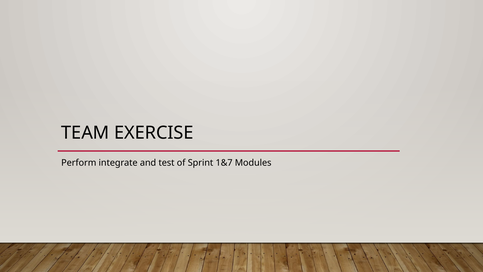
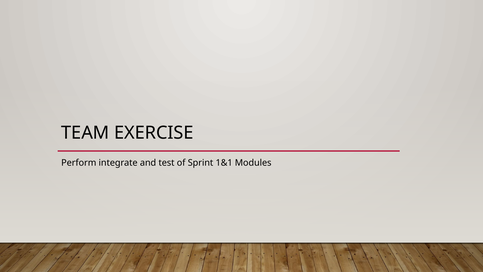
1&7: 1&7 -> 1&1 (224, 163)
